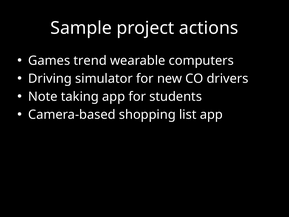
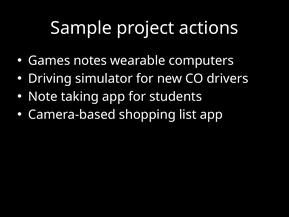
trend: trend -> notes (90, 61)
